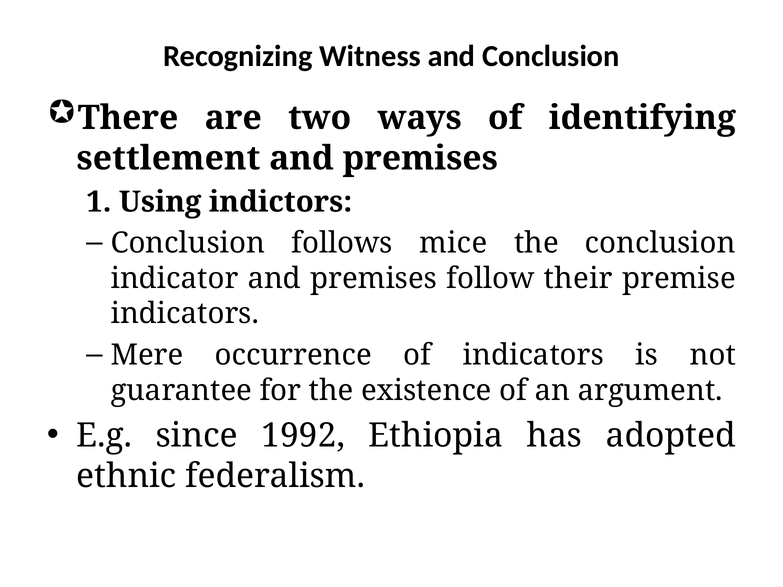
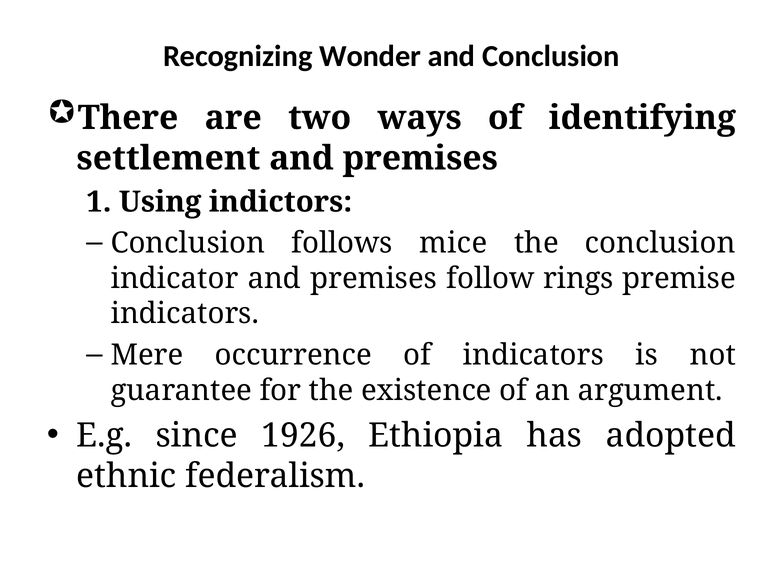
Witness: Witness -> Wonder (370, 56)
their: their -> rings (578, 279)
1992: 1992 -> 1926 (303, 436)
